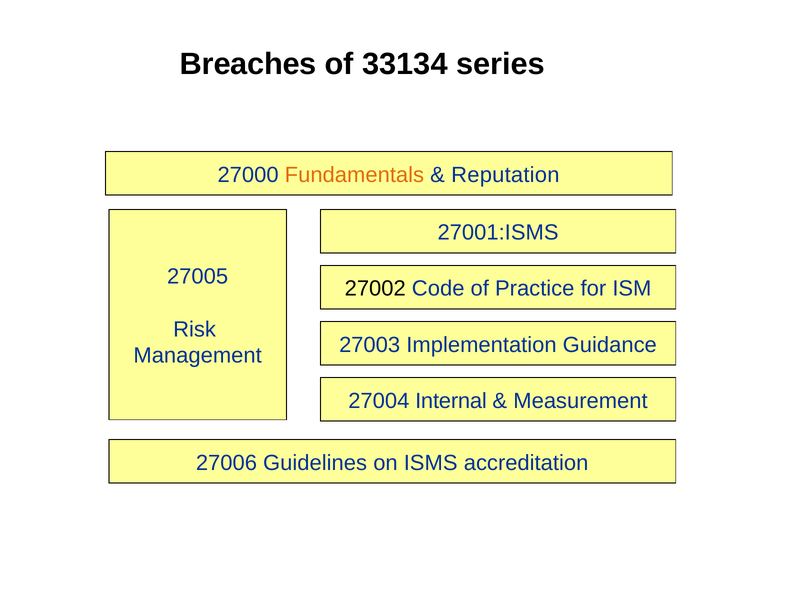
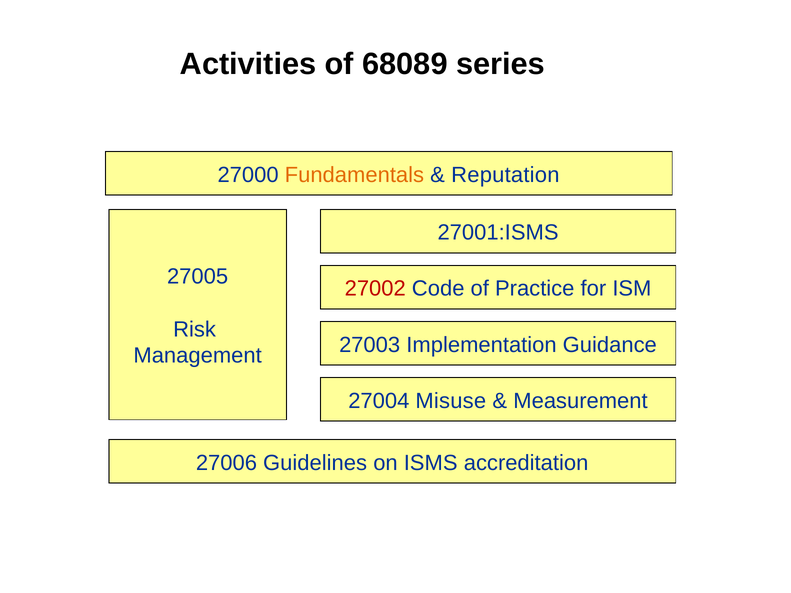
Breaches: Breaches -> Activities (248, 64)
33134: 33134 -> 68089 (405, 64)
27002 colour: black -> red (375, 289)
Internal: Internal -> Misuse (451, 401)
